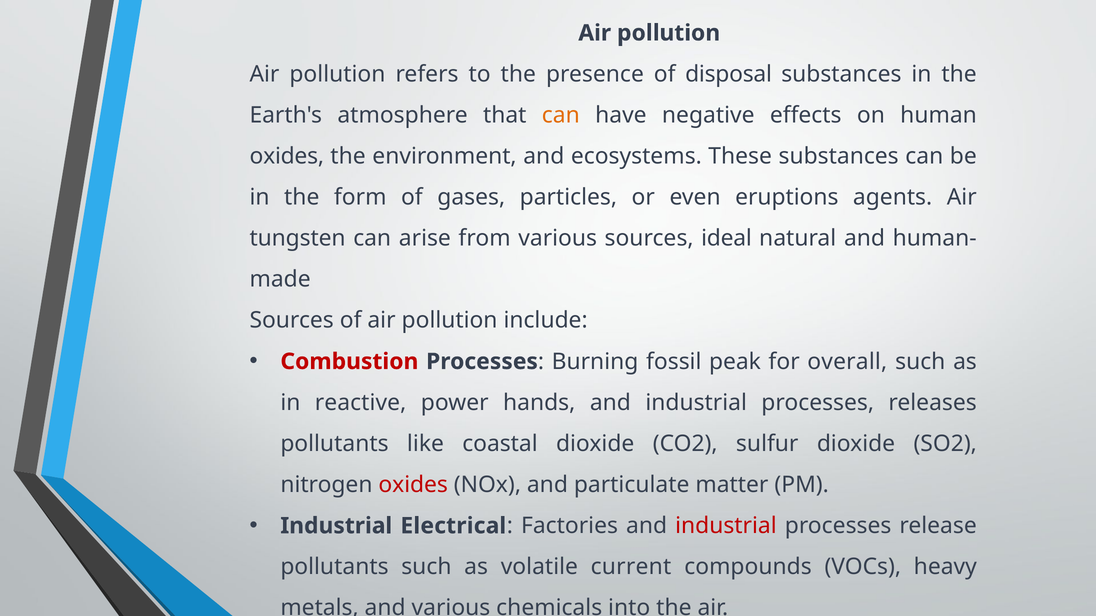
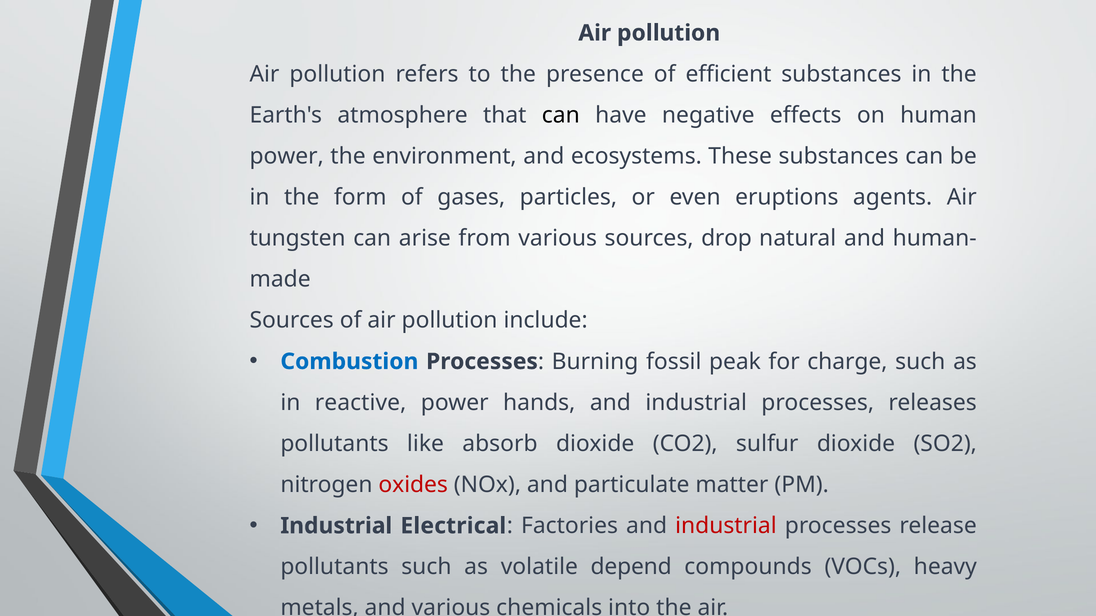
disposal: disposal -> efficient (728, 74)
can colour: orange -> black (561, 115)
oxides: oxides -> power (287, 156)
ideal: ideal -> drop (726, 239)
Combustion colour: red -> blue (349, 362)
overall: overall -> charge (847, 362)
coastal: coastal -> absorb (500, 444)
current: current -> depend (631, 567)
